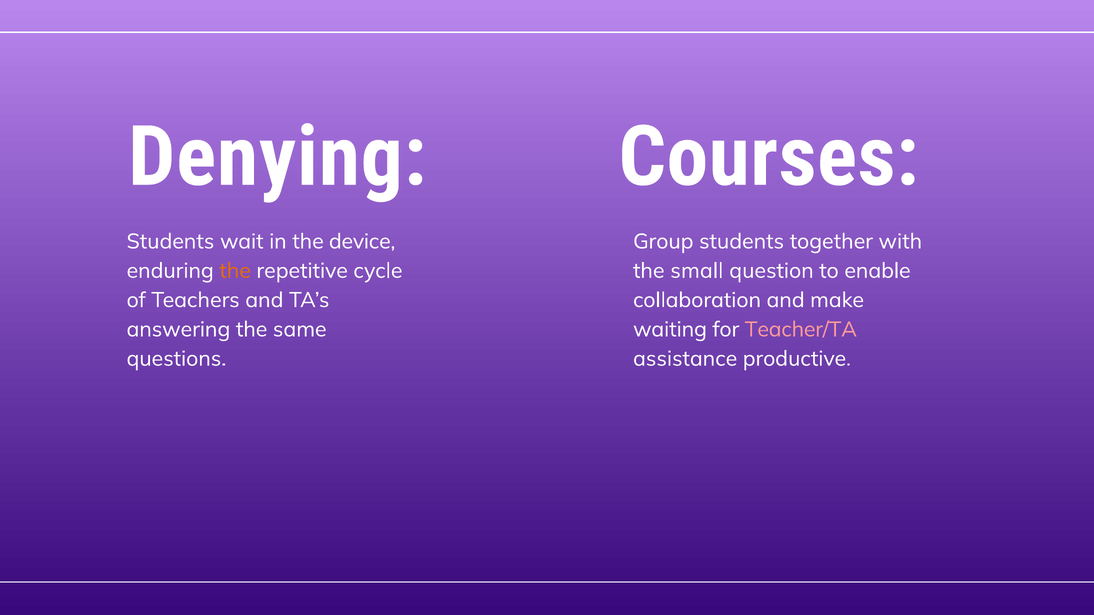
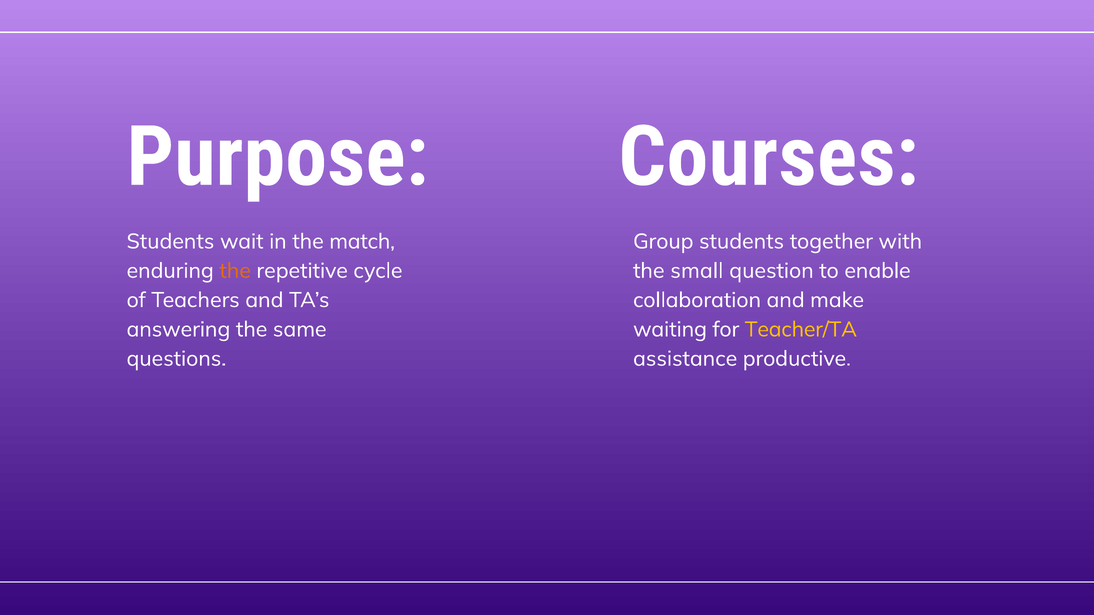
Denying: Denying -> Purpose (278, 157)
device: device -> match (362, 242)
Teacher/TA colour: pink -> yellow (801, 330)
